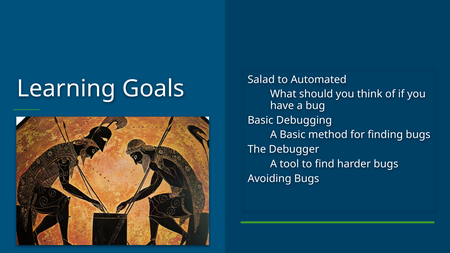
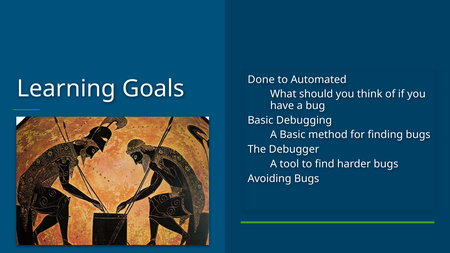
Salad: Salad -> Done (261, 80)
